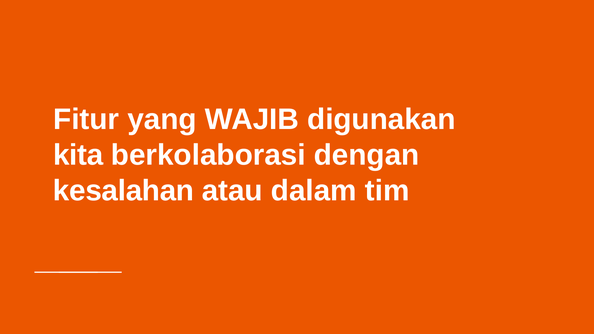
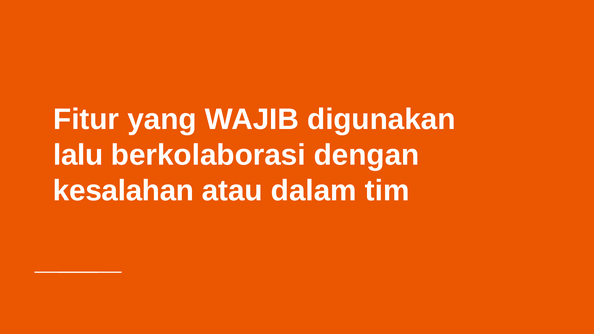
kita: kita -> lalu (78, 155)
